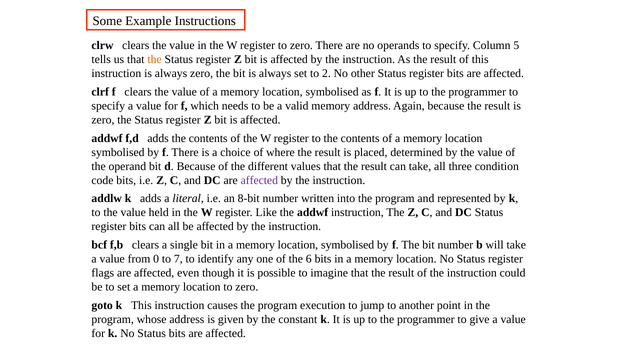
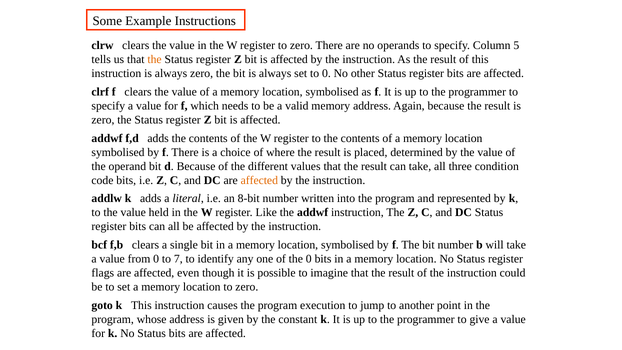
to 2: 2 -> 0 (326, 73)
affected colour: purple -> orange (259, 180)
the 6: 6 -> 0 (309, 259)
